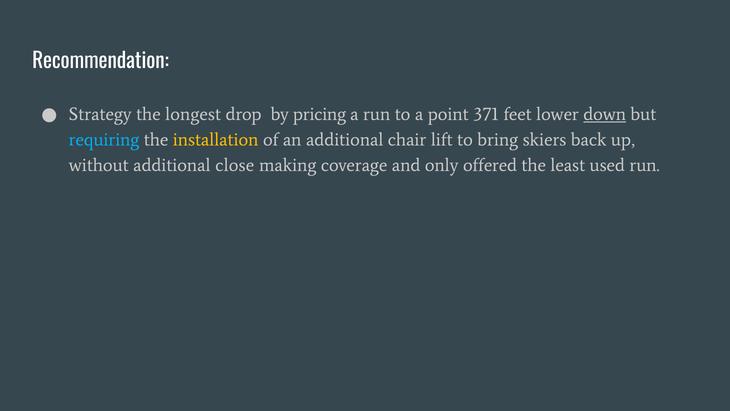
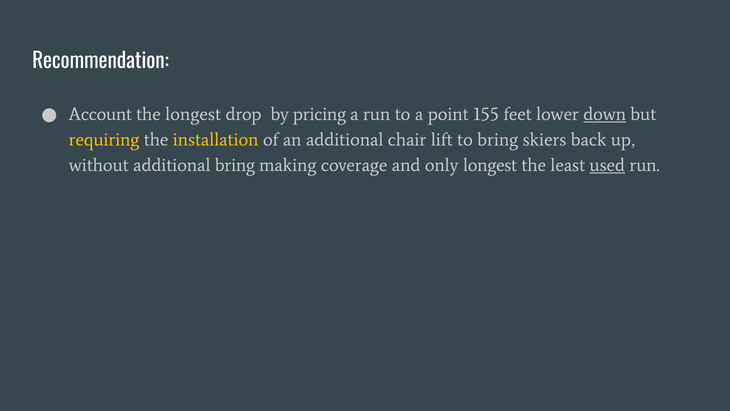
Strategy: Strategy -> Account (100, 114)
371: 371 -> 155 (486, 114)
requiring colour: light blue -> yellow (104, 139)
additional close: close -> bring (235, 165)
only offered: offered -> longest (490, 165)
used underline: none -> present (607, 165)
